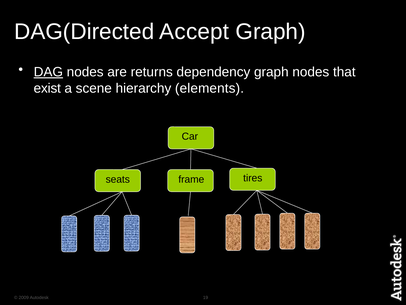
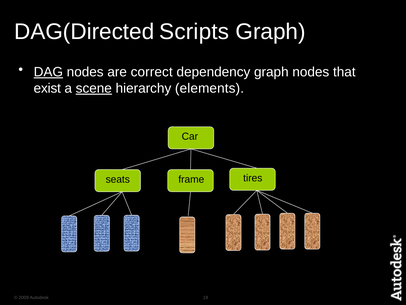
Accept: Accept -> Scripts (194, 32)
returns: returns -> correct (152, 72)
scene underline: none -> present (94, 88)
